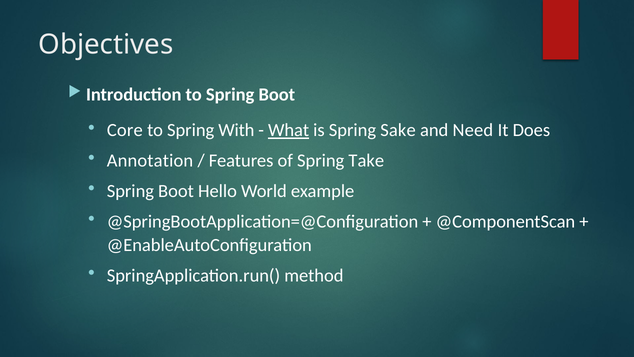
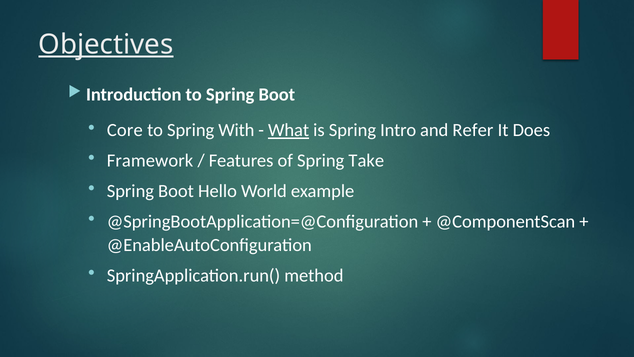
Objectives underline: none -> present (106, 45)
Sake: Sake -> Intro (398, 130)
Need: Need -> Refer (473, 130)
Annotation: Annotation -> Framework (150, 160)
